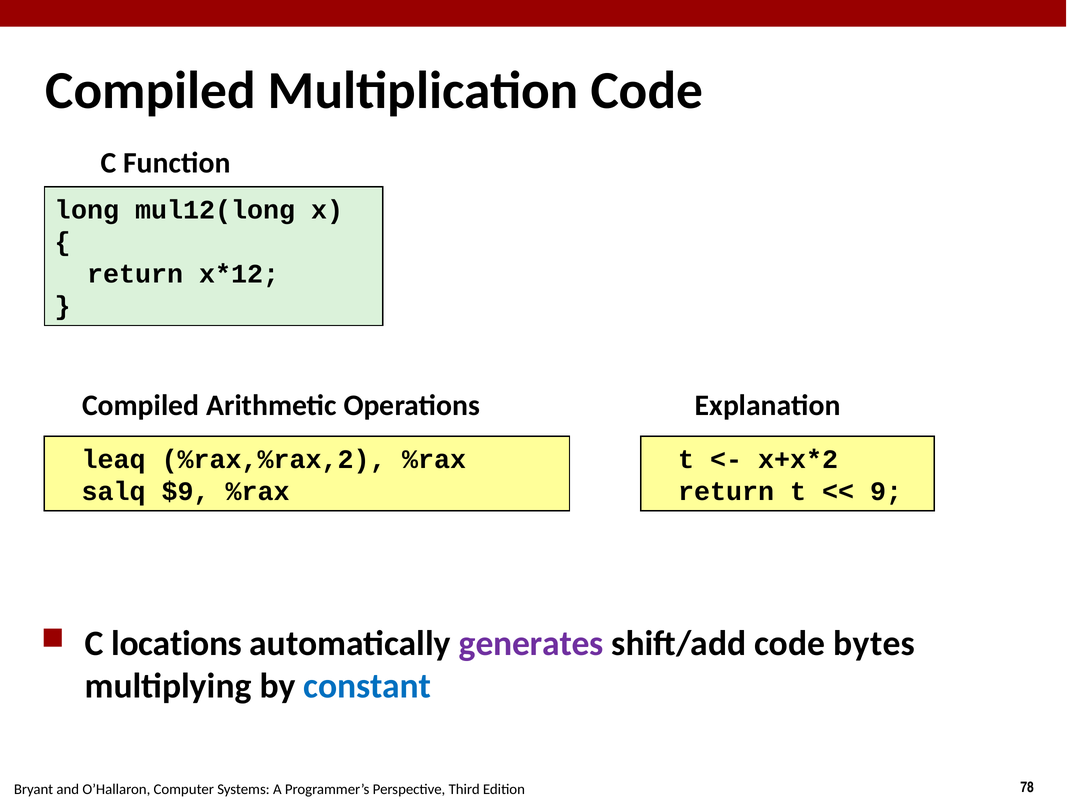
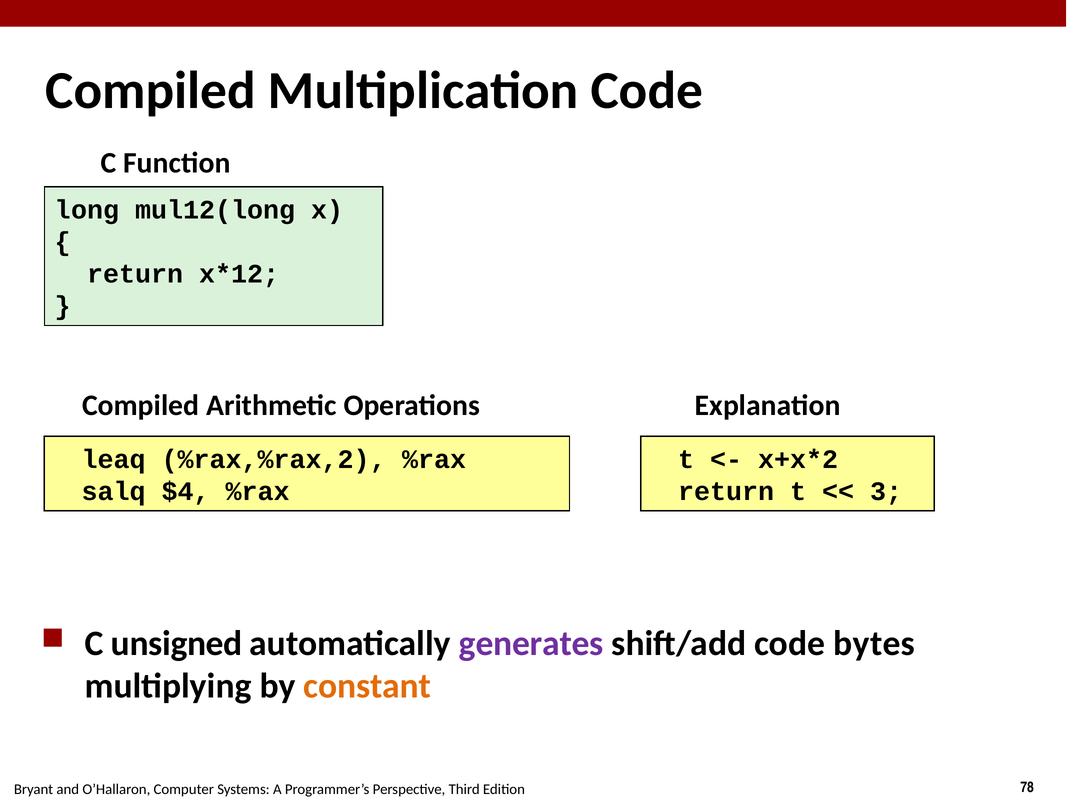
$9: $9 -> $4 (186, 491)
9: 9 -> 3 (886, 491)
locations: locations -> unsigned (177, 643)
constant colour: blue -> orange (367, 686)
